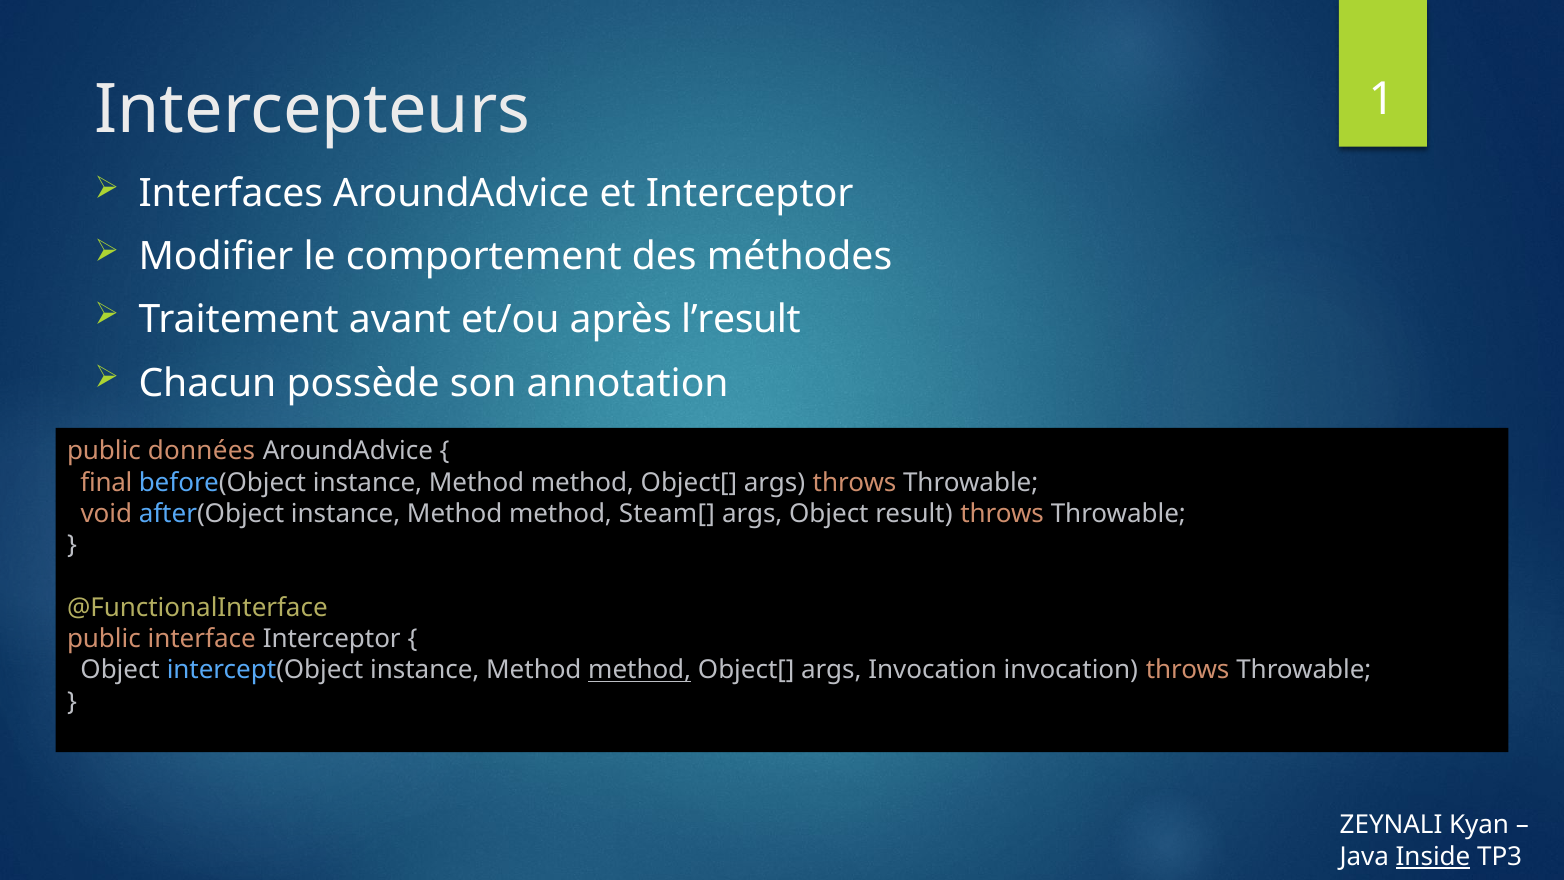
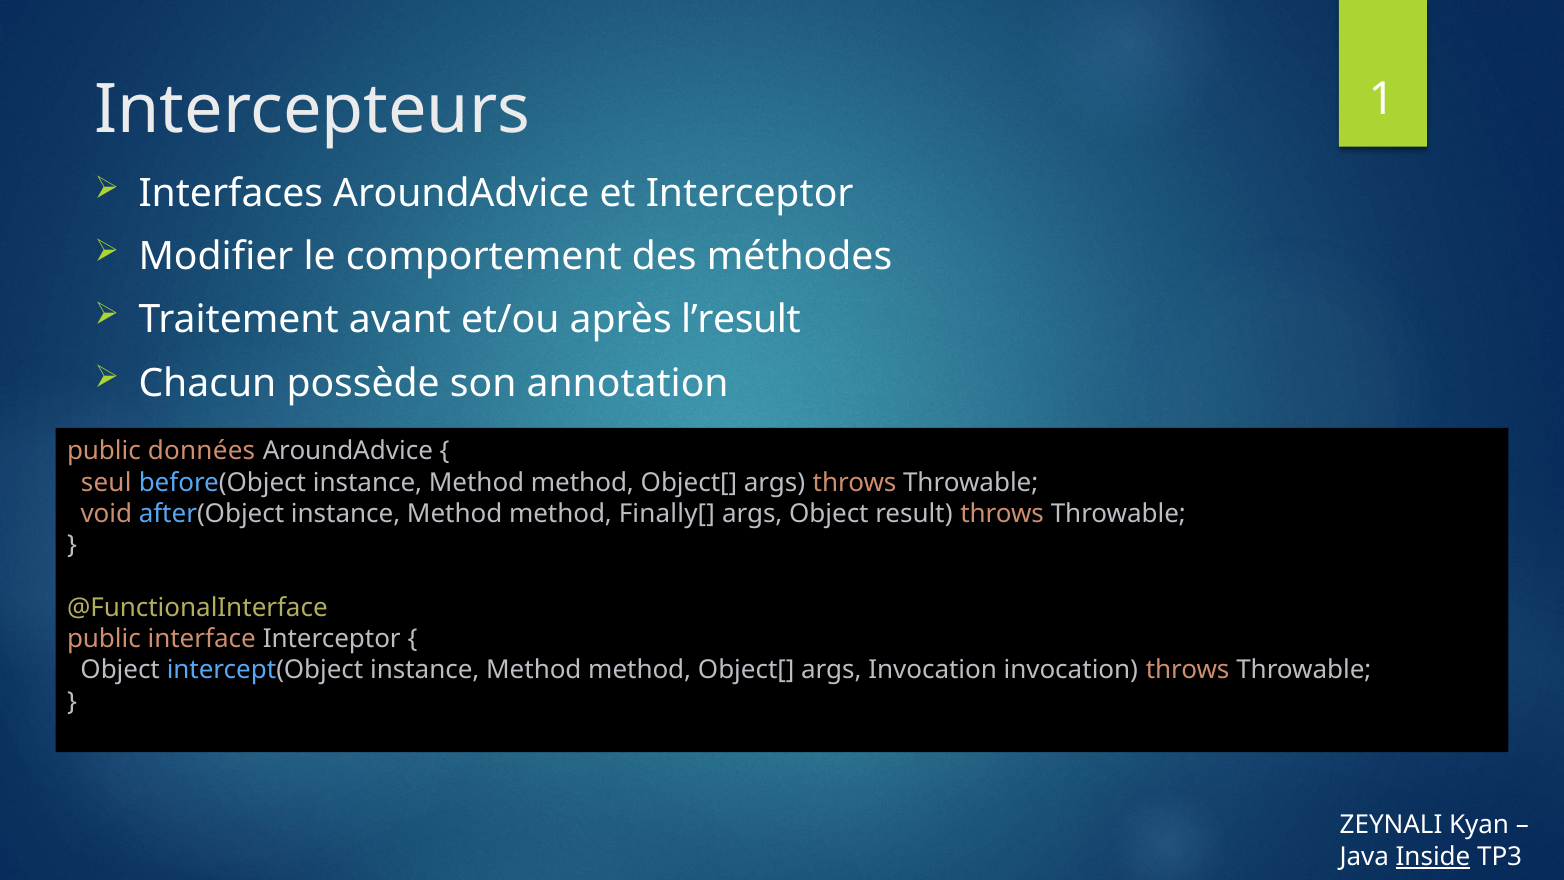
final: final -> seul (106, 482)
Steam[: Steam[ -> Finally[ (667, 514)
method underline: present -> none (640, 670)
